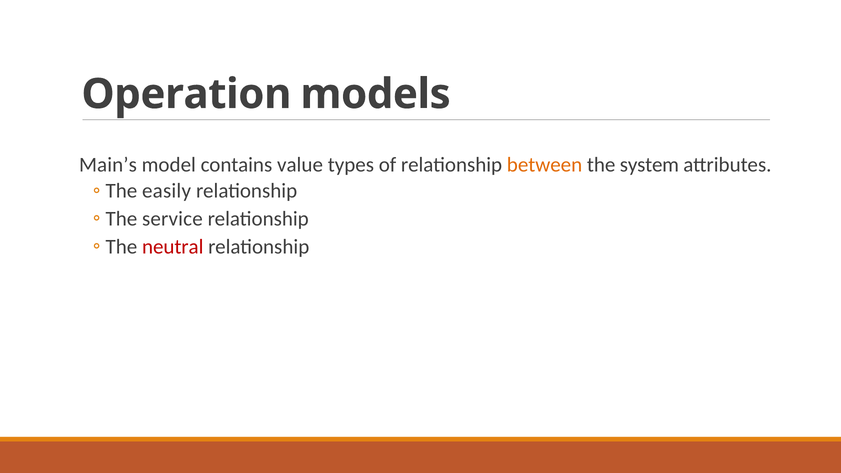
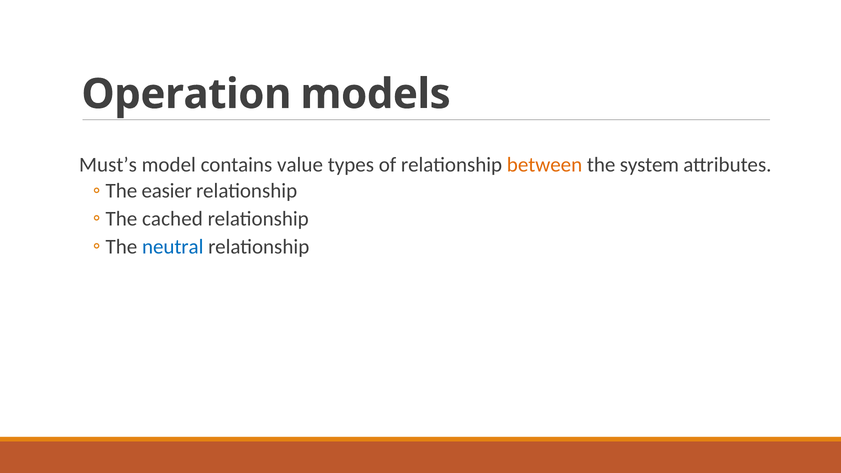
Main’s: Main’s -> Must’s (108, 165)
easily: easily -> easier (167, 191)
service: service -> cached (172, 219)
neutral colour: red -> blue (173, 247)
